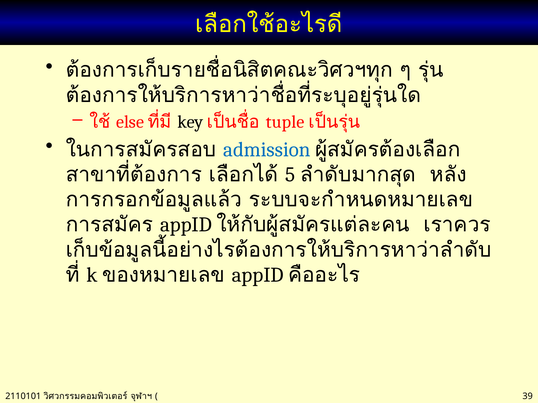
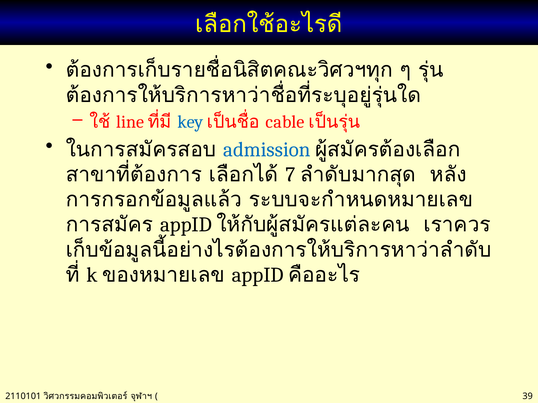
else: else -> line (130, 122)
key colour: black -> blue (190, 122)
tuple: tuple -> cable (285, 122)
5: 5 -> 7 (290, 175)
